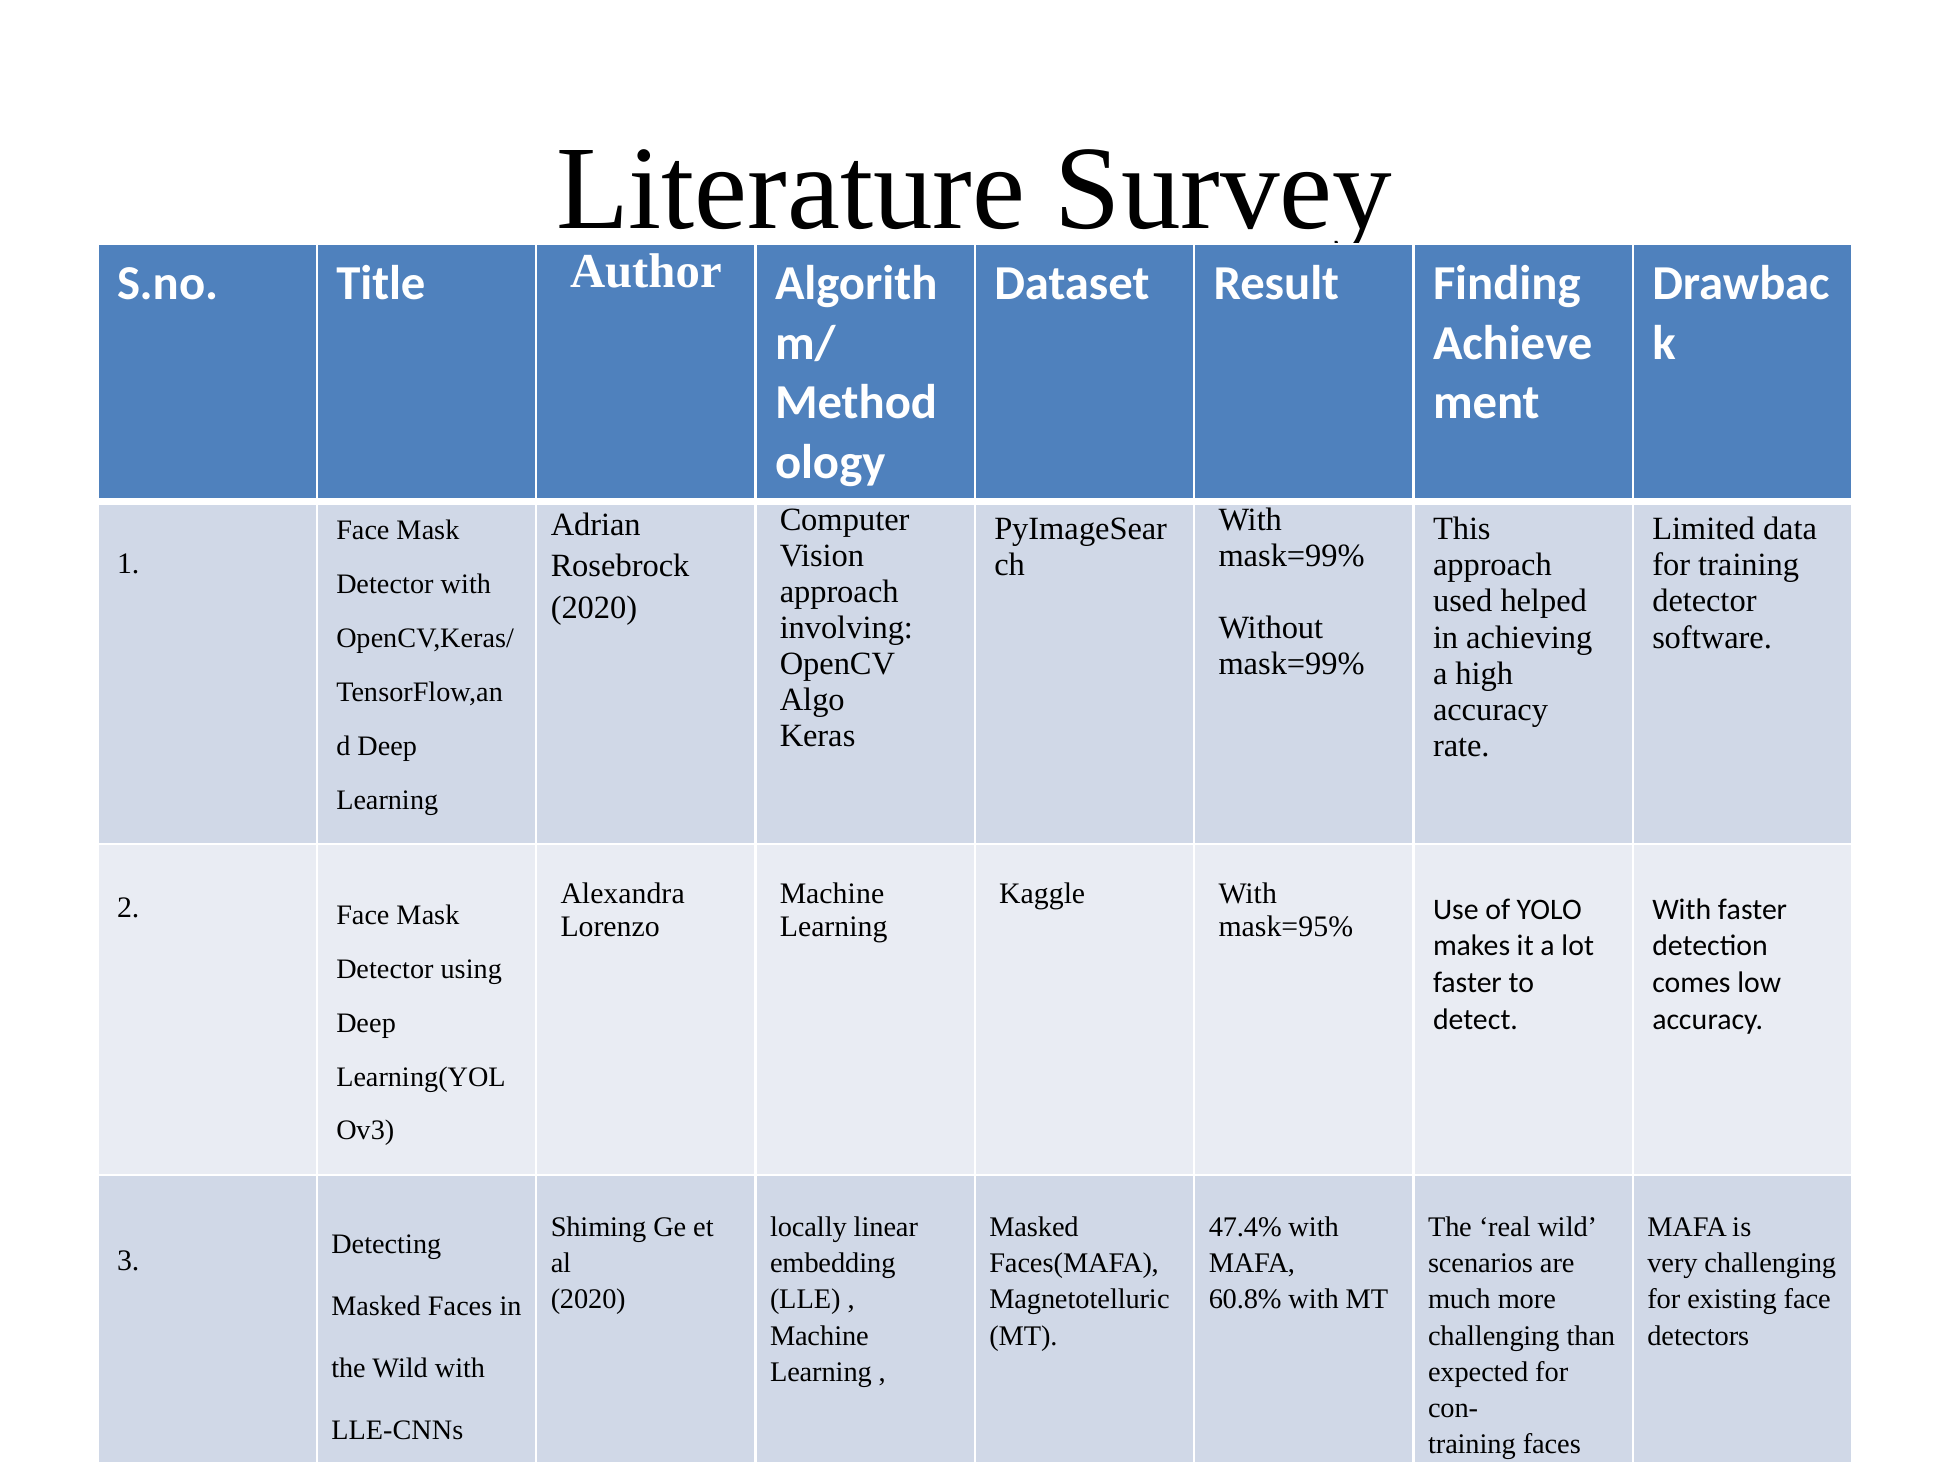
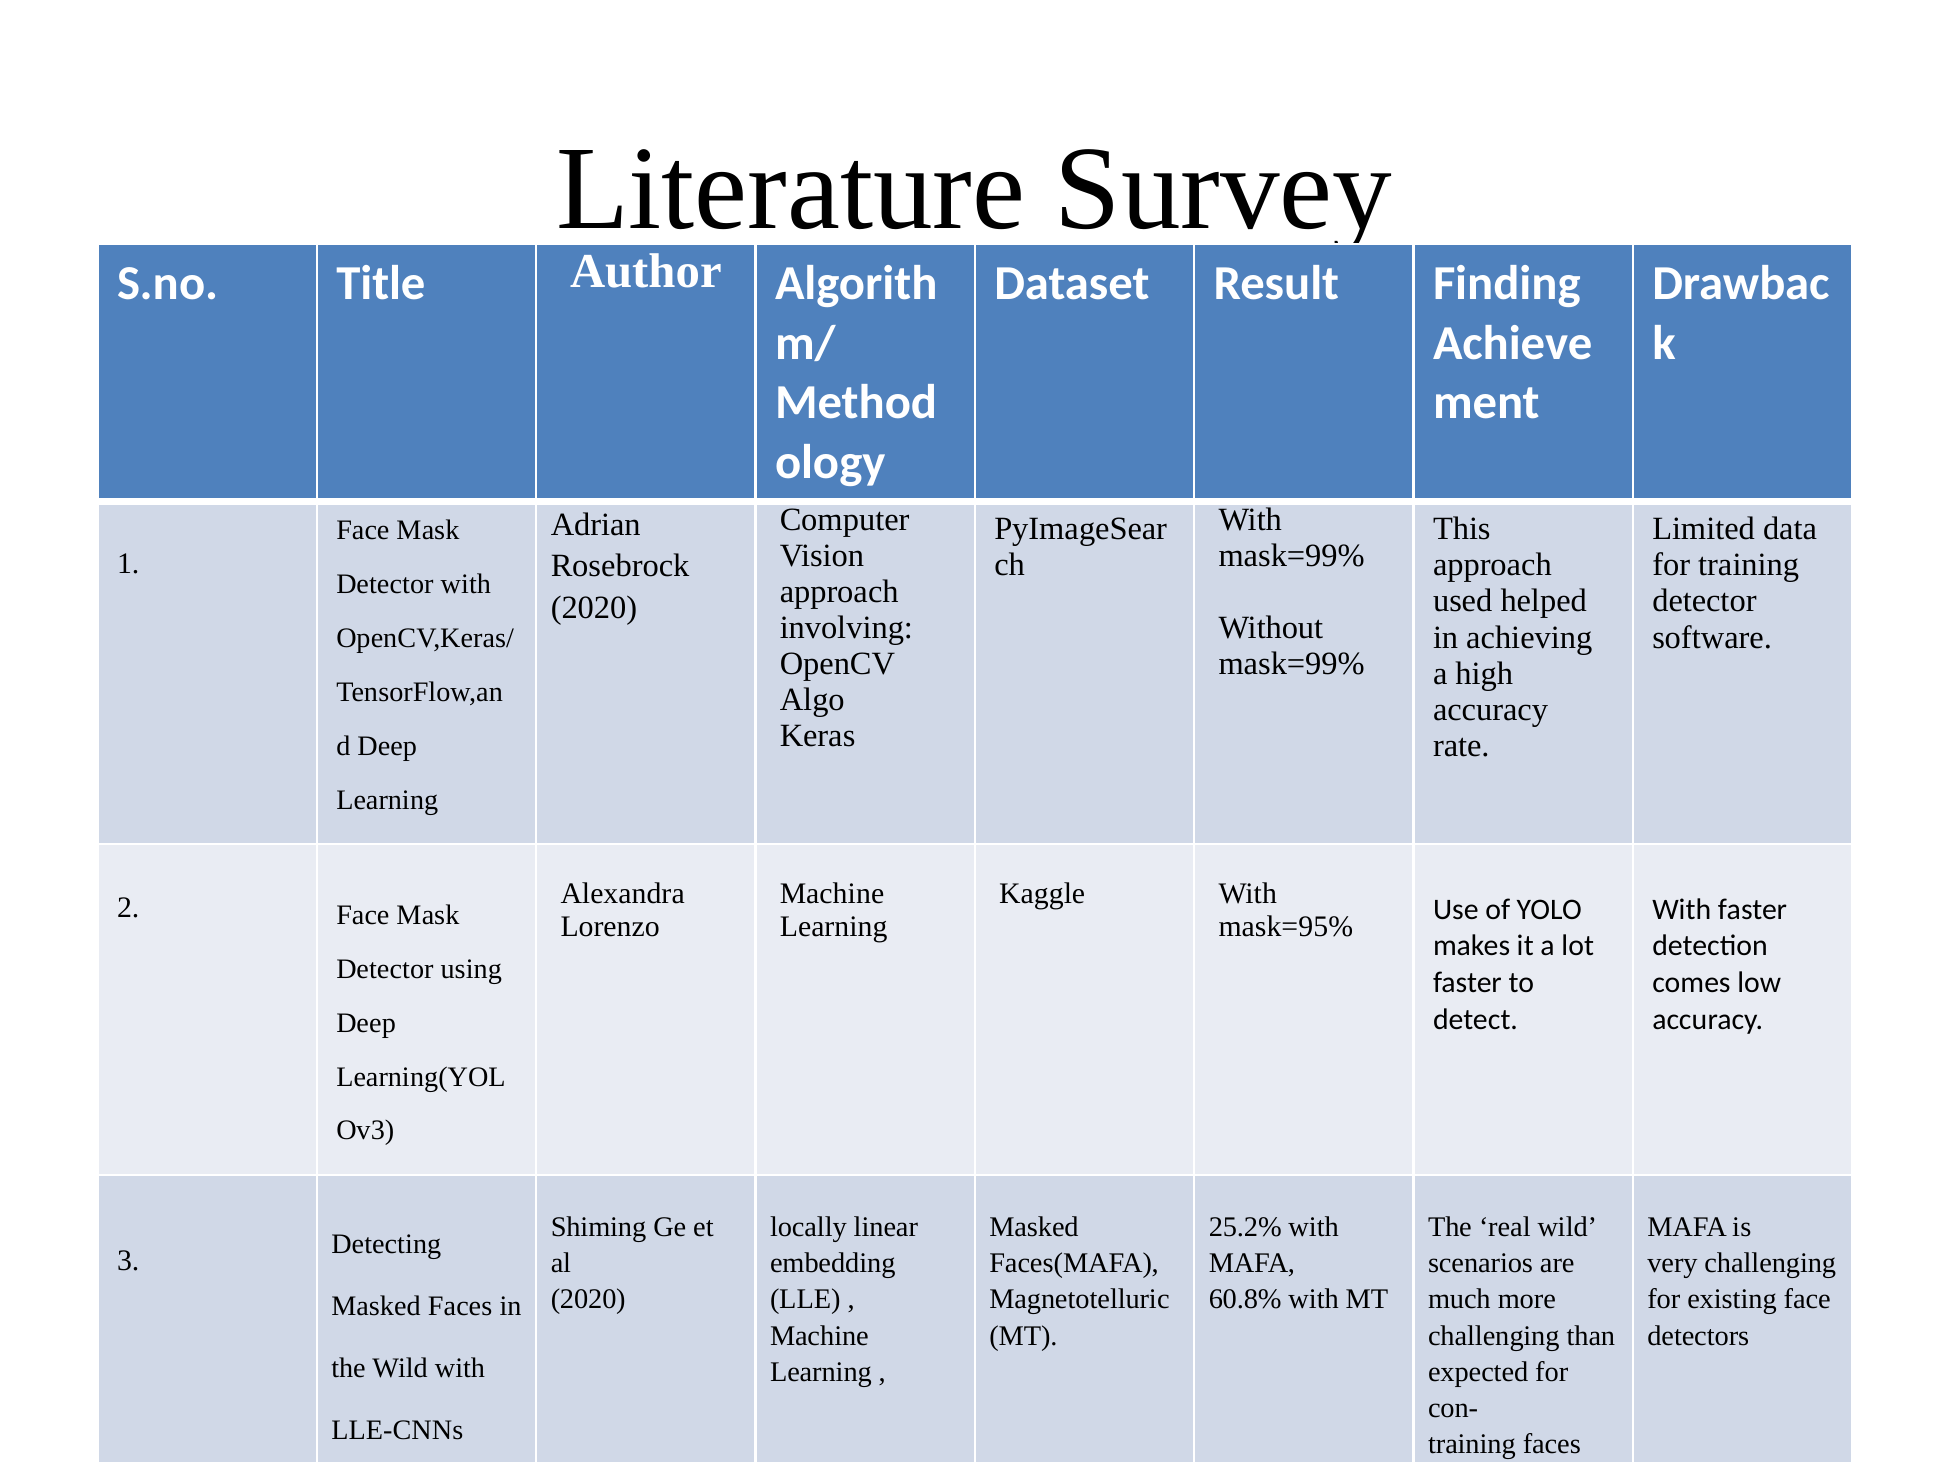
47.4%: 47.4% -> 25.2% (1245, 1227)
